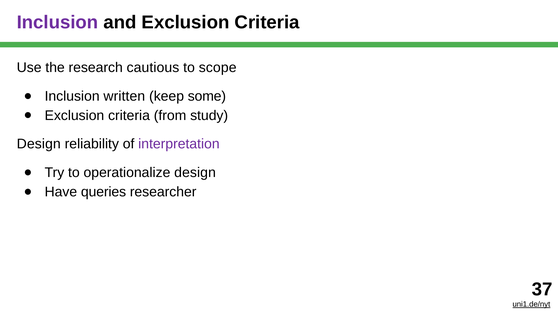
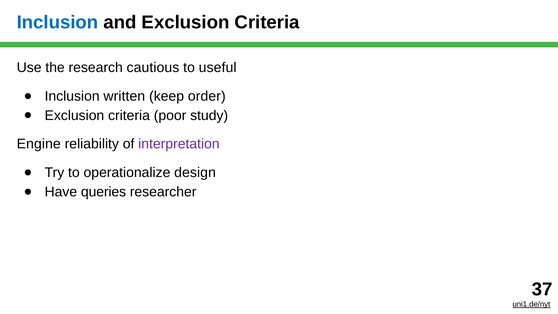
Inclusion colour: purple -> blue (58, 22)
scope: scope -> useful (218, 68)
some: some -> order (207, 96)
from: from -> poor (170, 115)
Design: Design -> Engine (39, 144)
